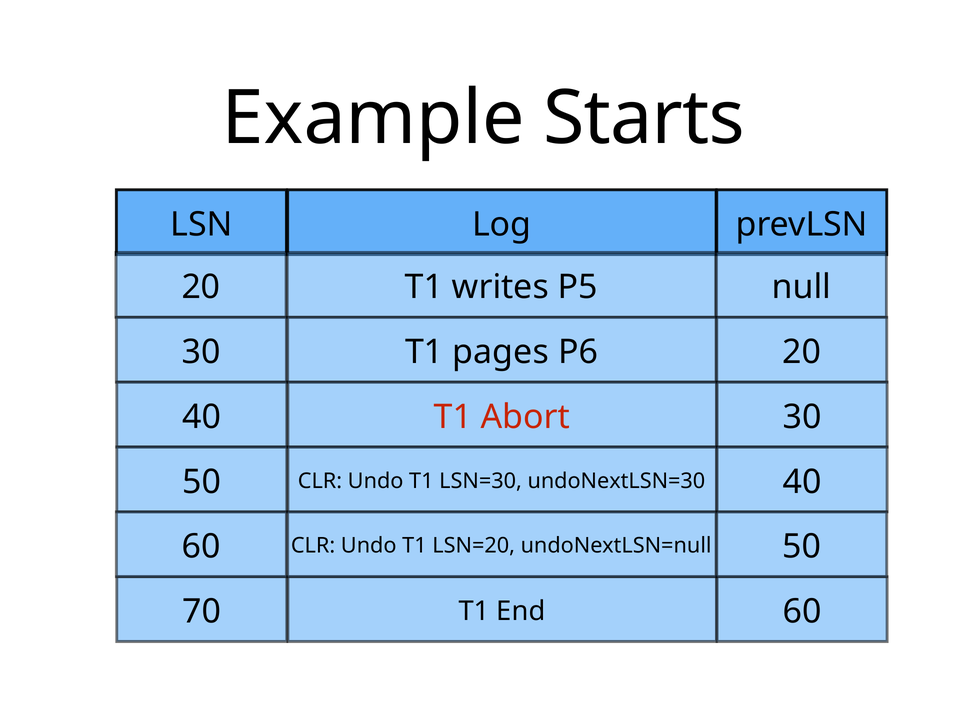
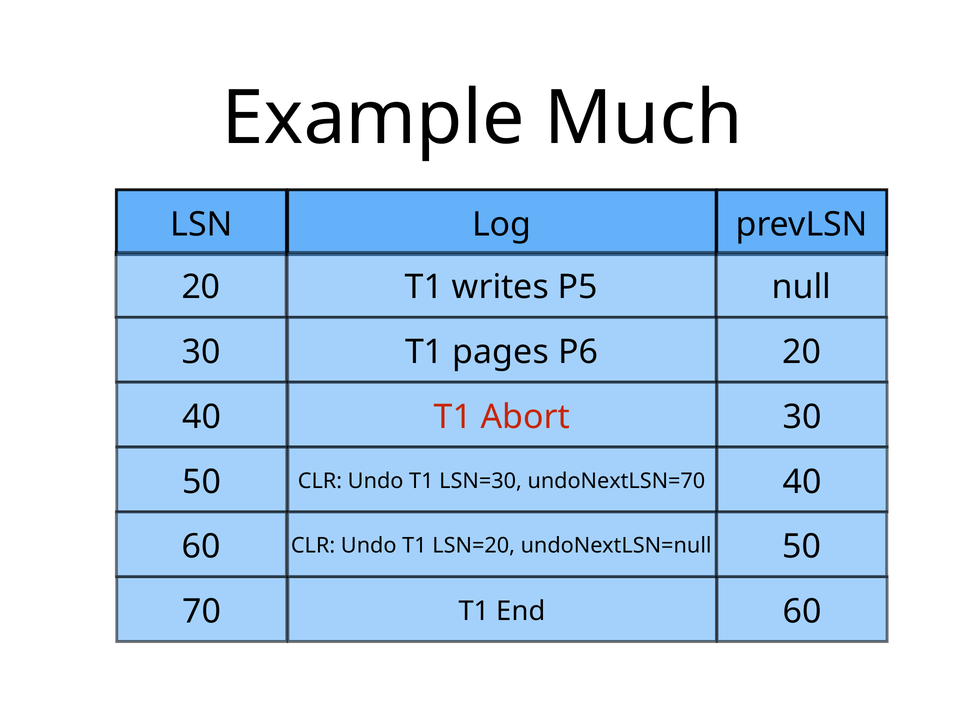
Starts: Starts -> Much (644, 118)
undoNextLSN=30: undoNextLSN=30 -> undoNextLSN=70 (616, 481)
